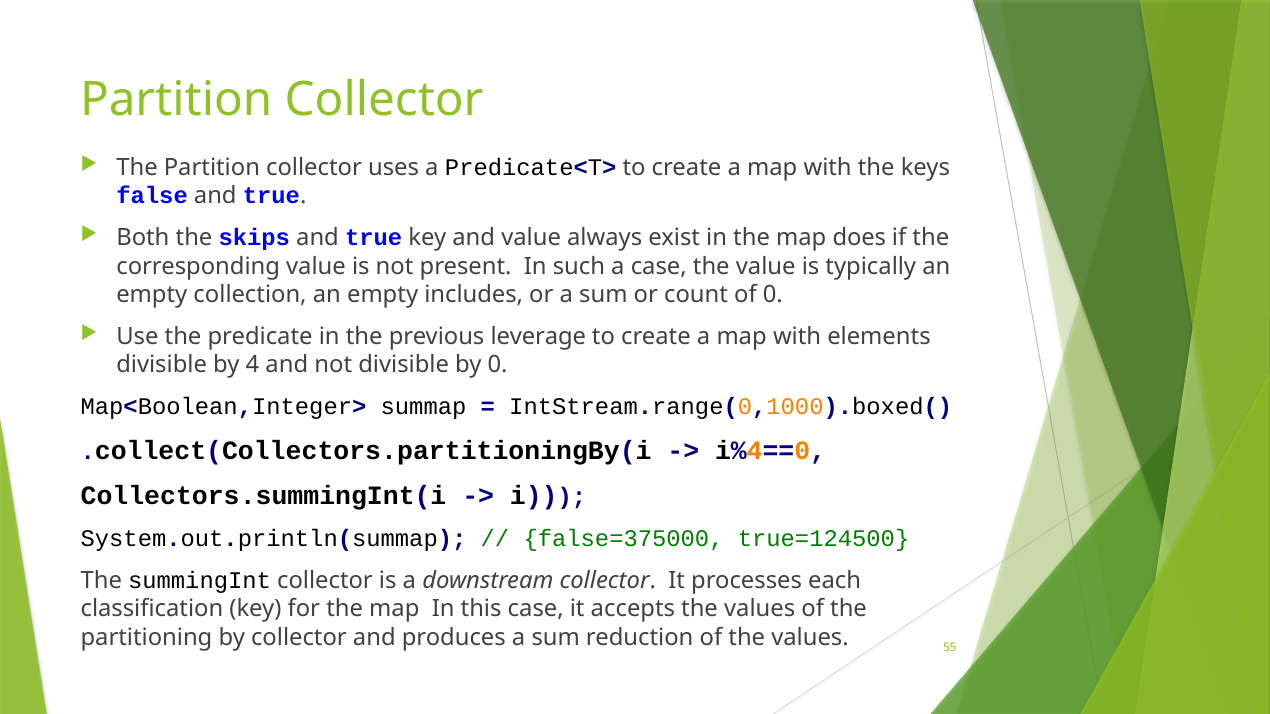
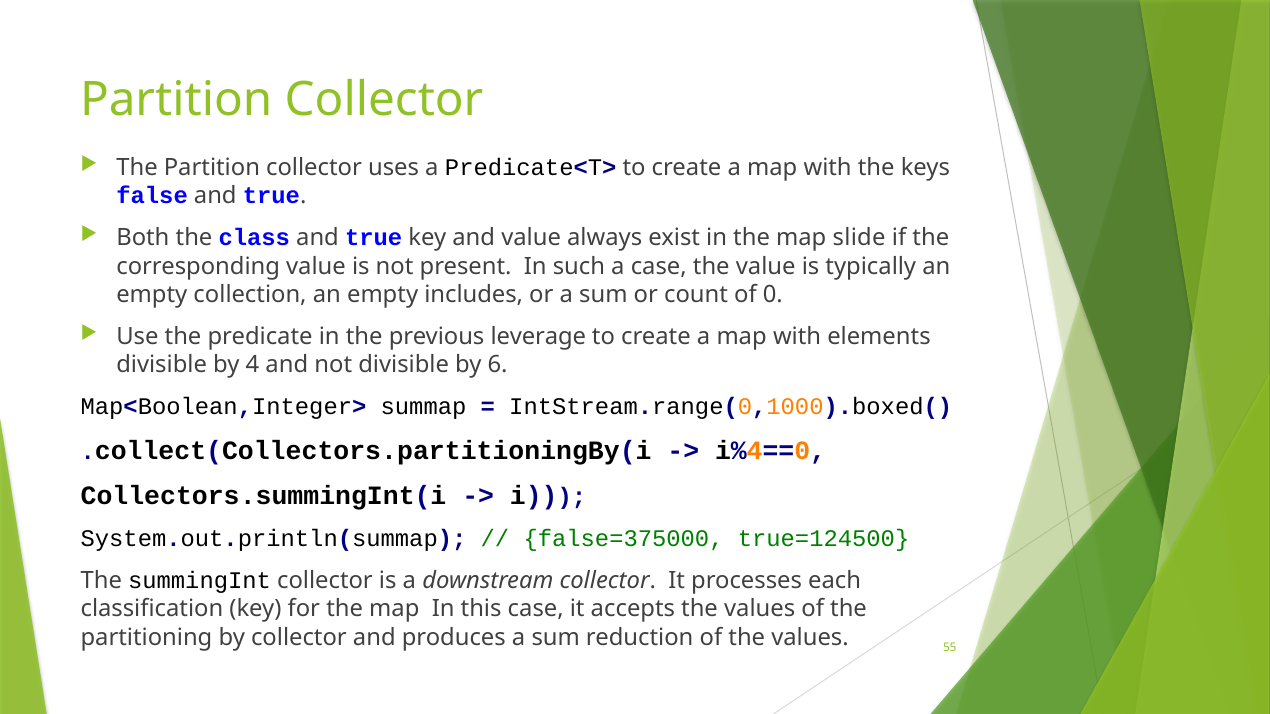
skips: skips -> class (254, 238)
does: does -> slide (859, 238)
by 0: 0 -> 6 (498, 365)
